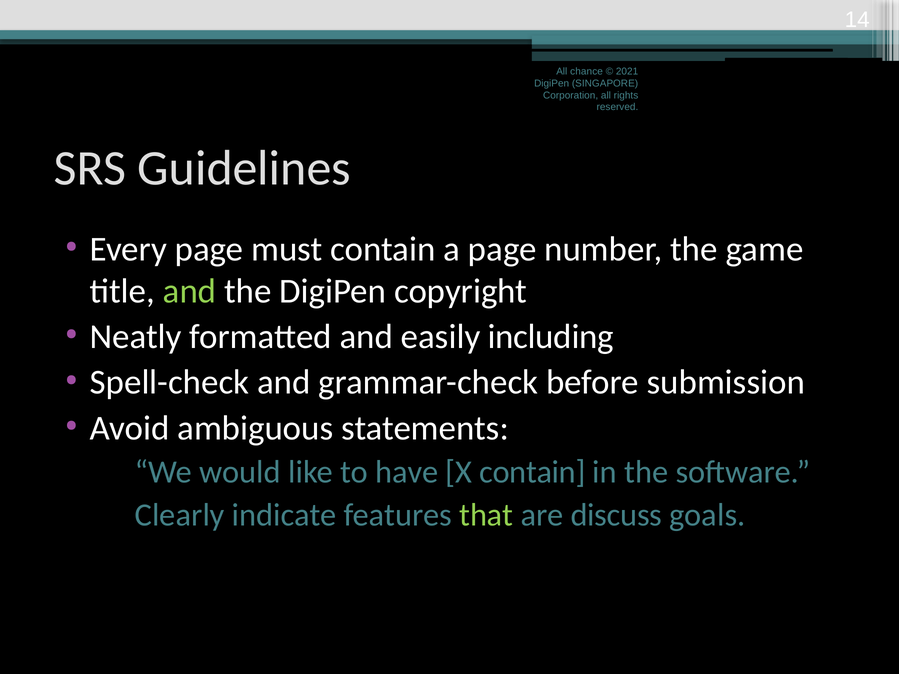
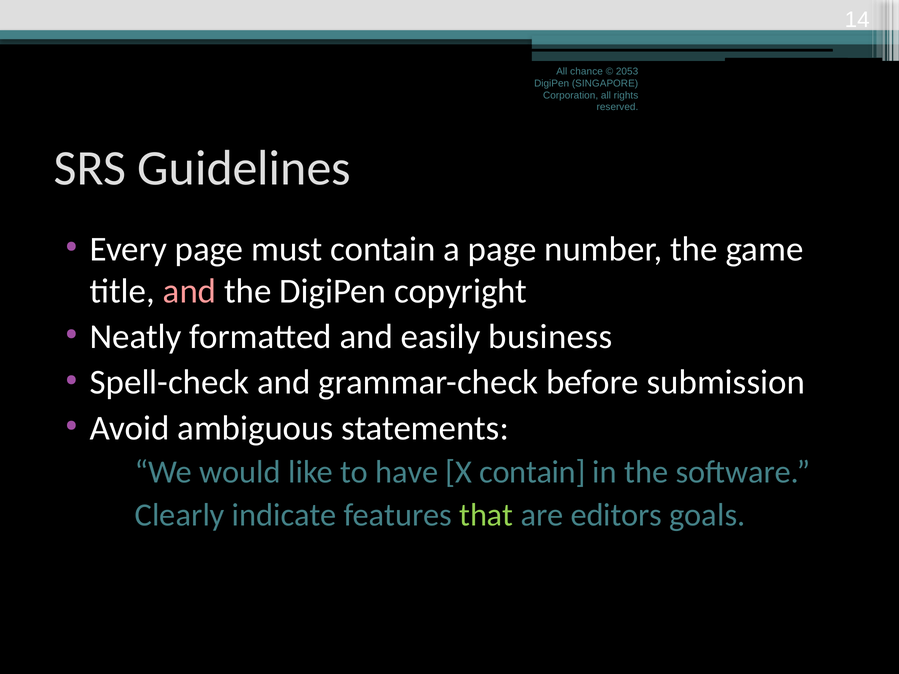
2021: 2021 -> 2053 (627, 71)
and colour: light green -> pink (190, 291)
including: including -> business (550, 337)
discuss: discuss -> editors (616, 515)
